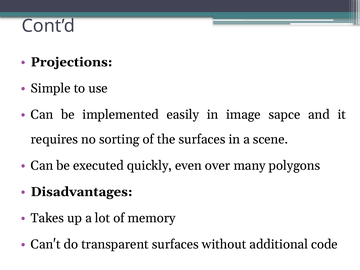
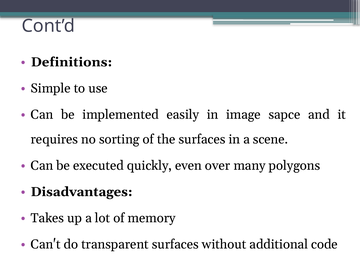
Projections: Projections -> Definitions (72, 62)
